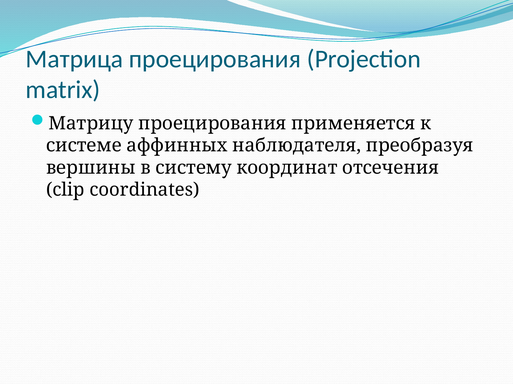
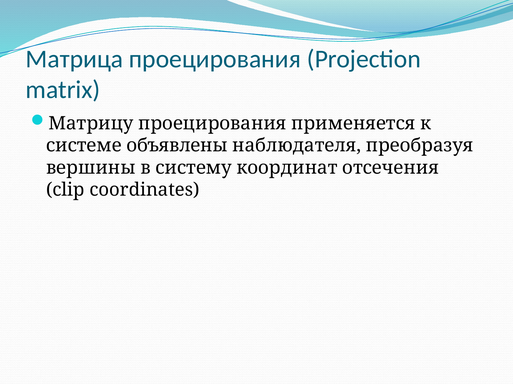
аффинных: аффинных -> объявлены (177, 146)
